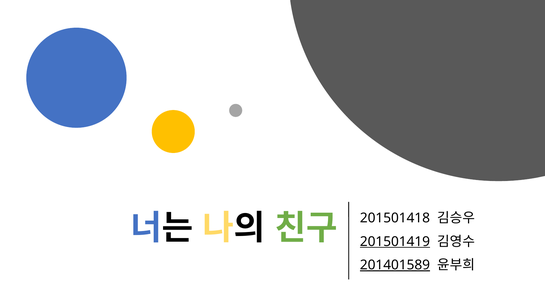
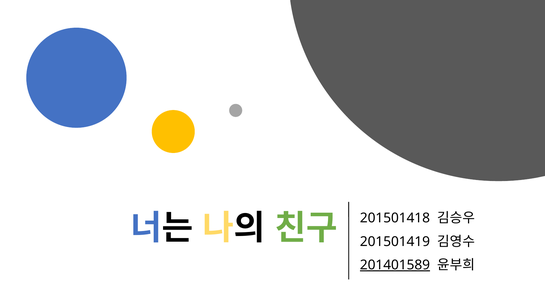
201501419 underline: present -> none (395, 242)
